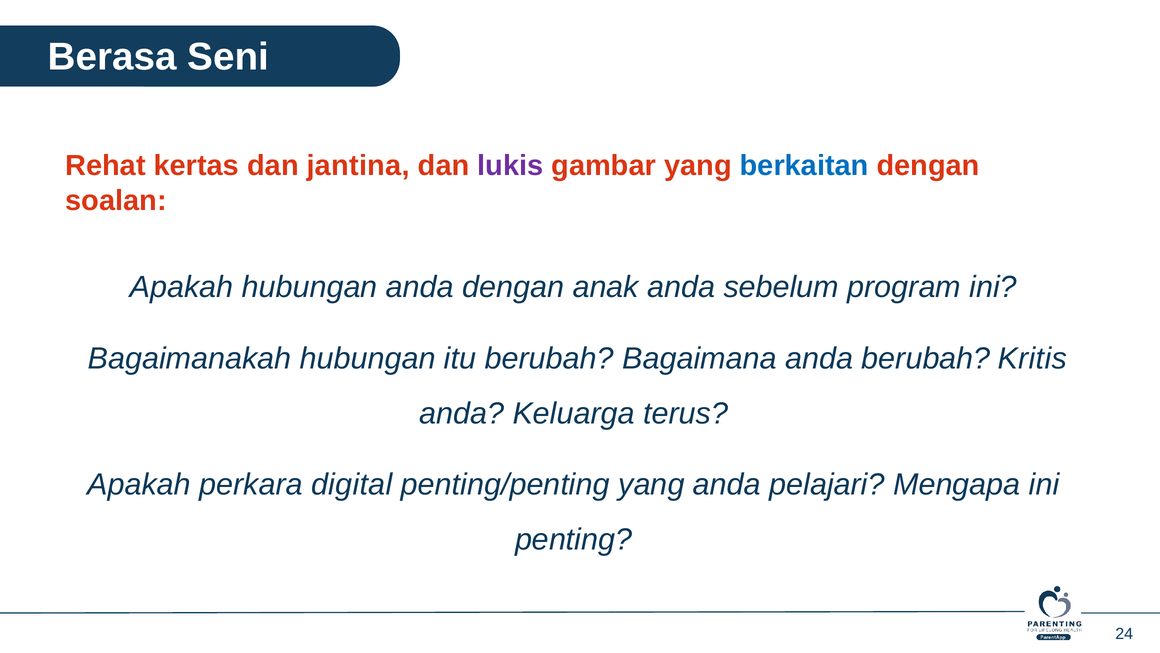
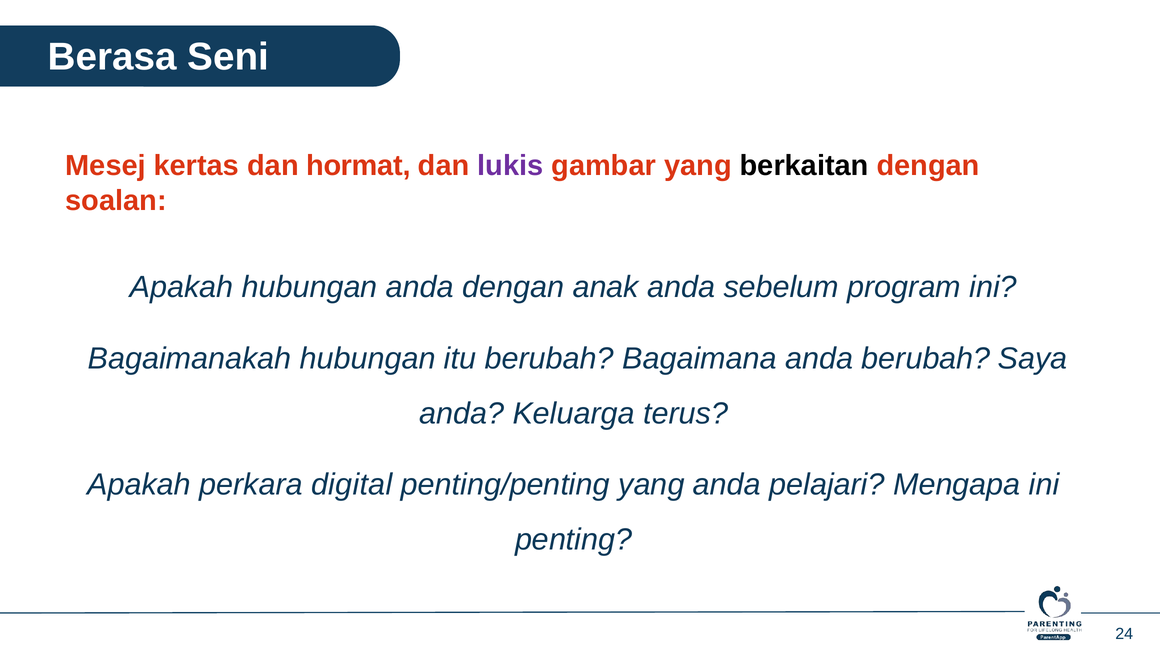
Rehat: Rehat -> Mesej (106, 166)
jantina: jantina -> hormat (358, 166)
berkaitan colour: blue -> black (804, 166)
Kritis: Kritis -> Saya (1033, 358)
